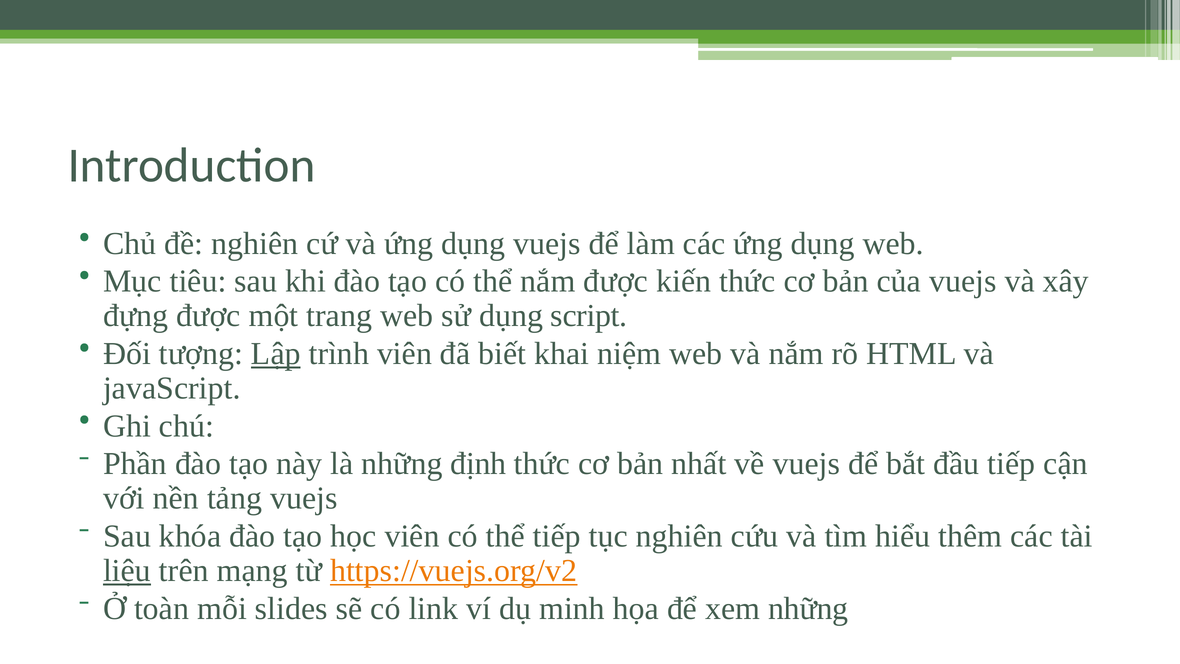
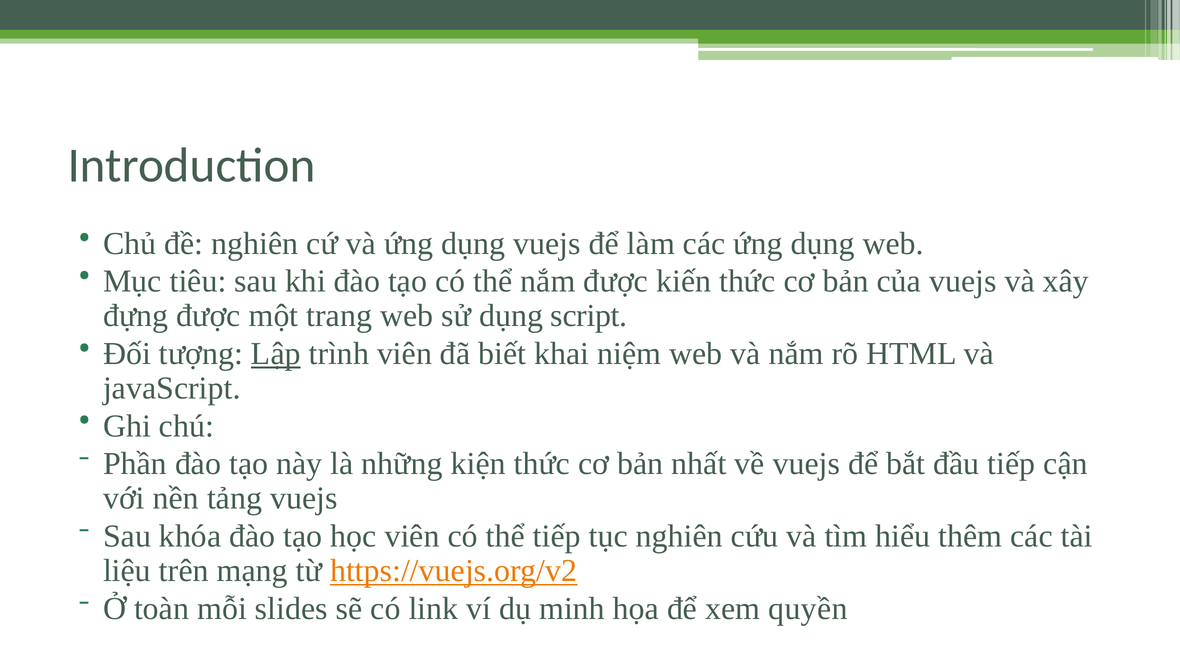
định: định -> kiện (478, 464)
liệu underline: present -> none (127, 570)
xem những: những -> quyền (808, 608)
